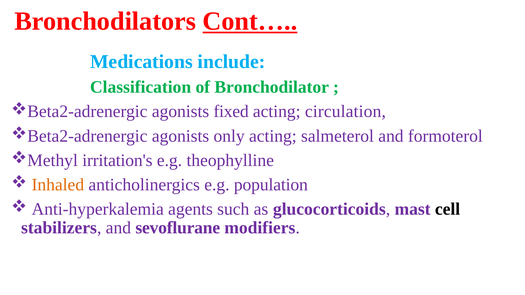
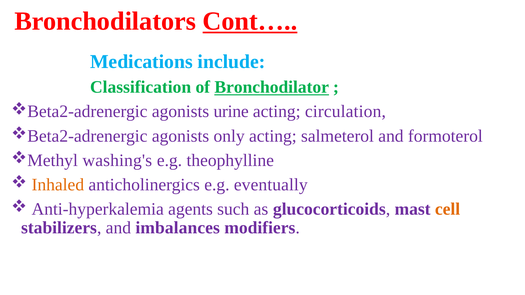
Bronchodilator underline: none -> present (272, 87)
fixed: fixed -> urine (231, 112)
irritation's: irritation's -> washing's (117, 160)
population: population -> eventually (271, 185)
cell colour: black -> orange (448, 209)
sevoflurane: sevoflurane -> imbalances (178, 228)
